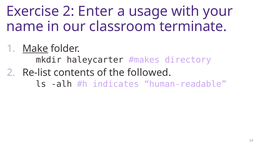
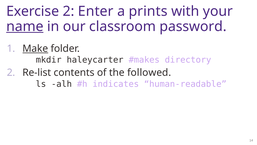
usage: usage -> prints (148, 11)
name underline: none -> present (25, 26)
terminate: terminate -> password (193, 26)
